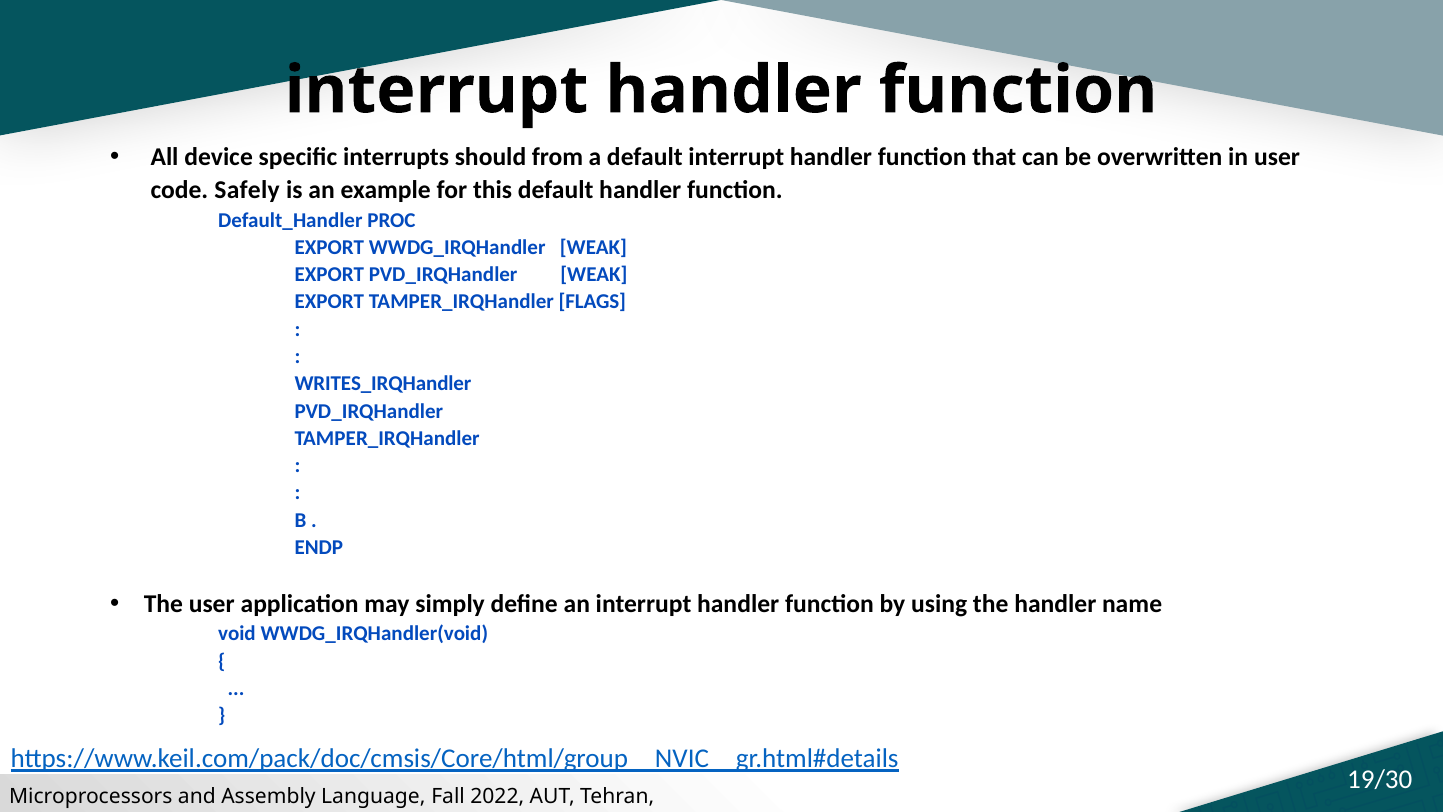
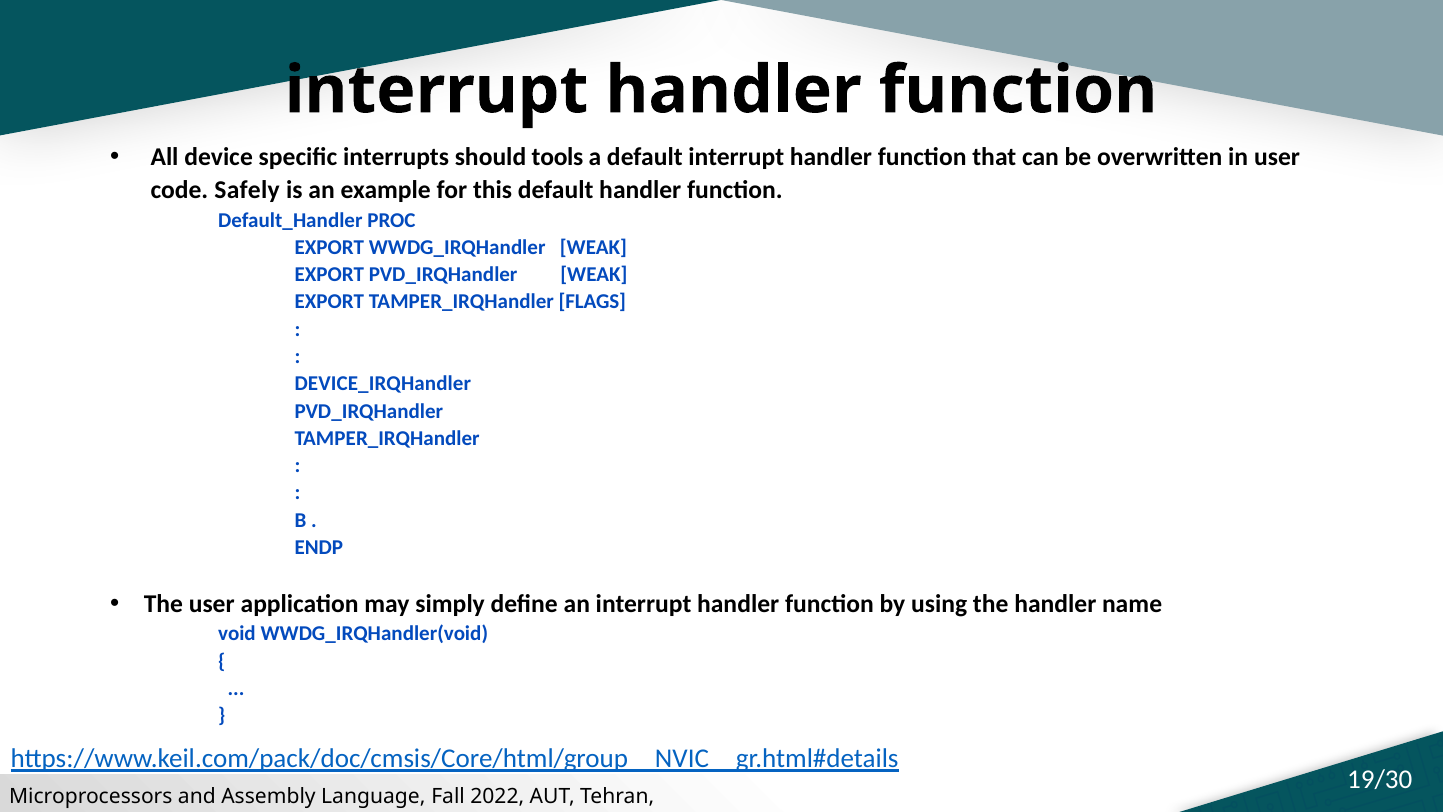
from: from -> tools (558, 157)
WRITES_IRQHandler: WRITES_IRQHandler -> DEVICE_IRQHandler (383, 384)
